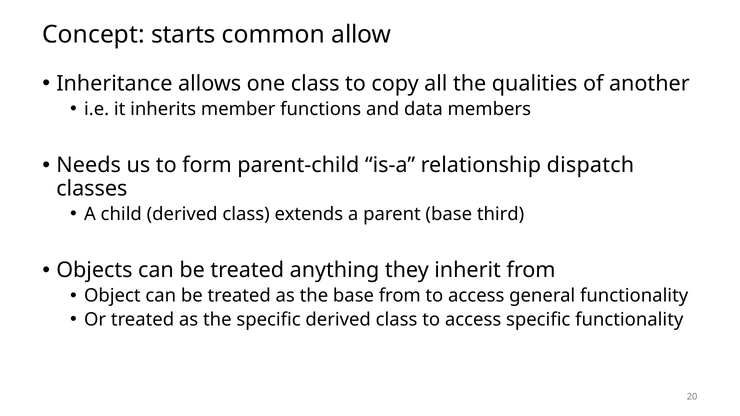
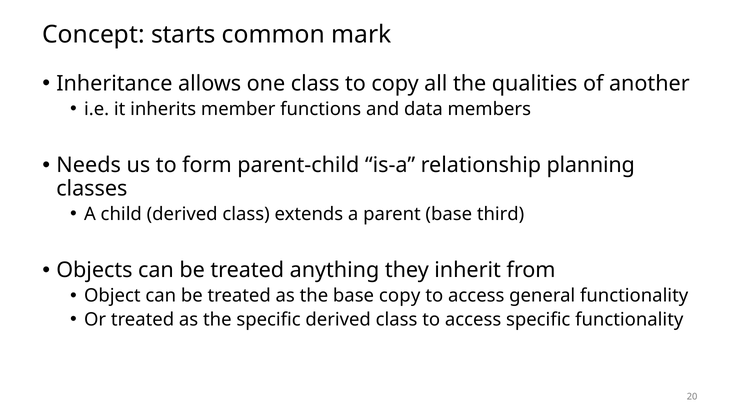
allow: allow -> mark (361, 35)
dispatch: dispatch -> planning (591, 165)
base from: from -> copy (400, 296)
